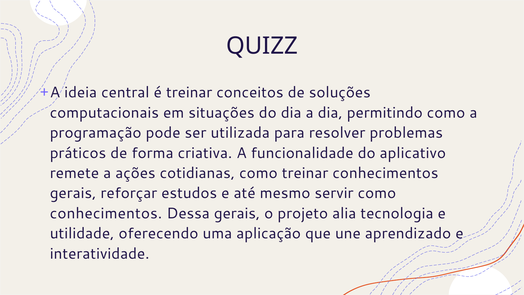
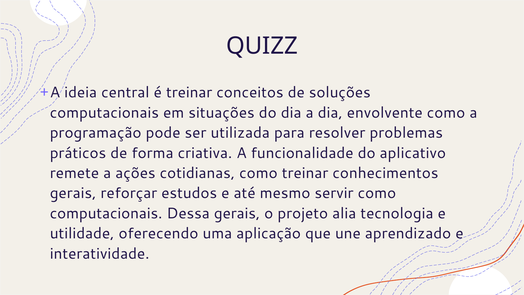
permitindo: permitindo -> envolvente (385, 113)
conhecimentos: conhecimentos -> computacionais (106, 213)
